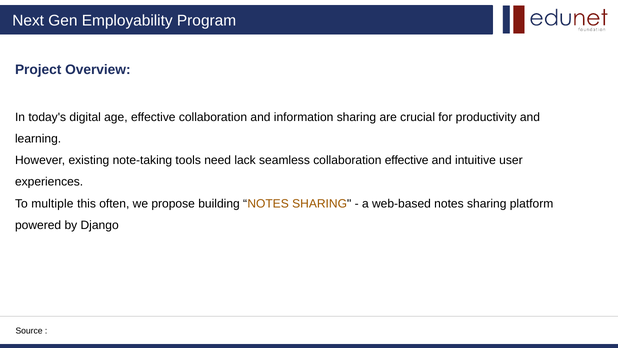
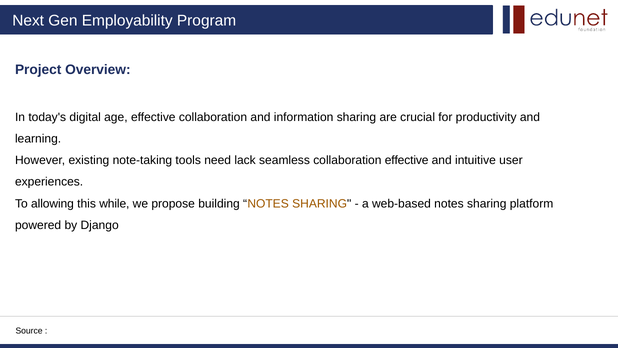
multiple: multiple -> allowing (52, 203)
often: often -> while (114, 203)
